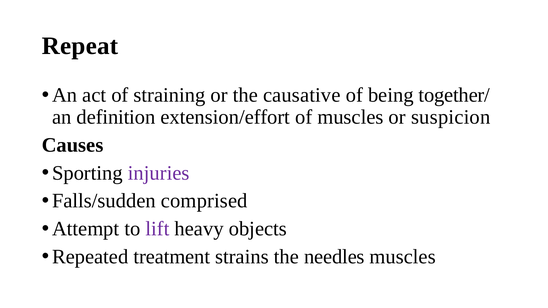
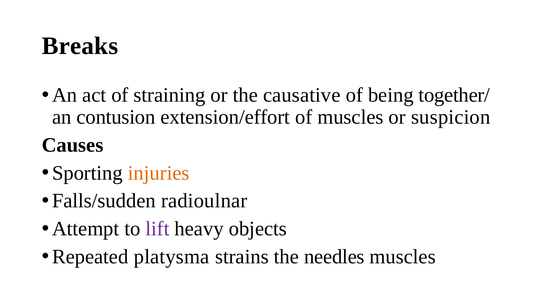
Repeat: Repeat -> Breaks (80, 46)
definition: definition -> contusion (116, 117)
injuries colour: purple -> orange (159, 173)
comprised: comprised -> radioulnar (204, 201)
treatment: treatment -> platysma (172, 257)
